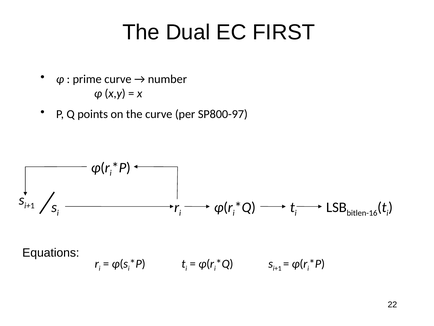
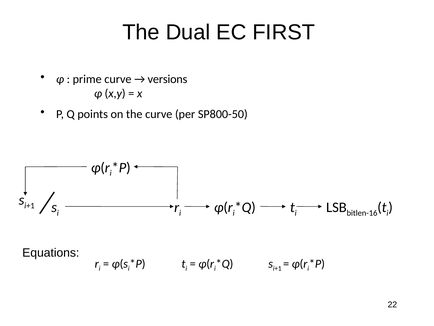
number: number -> versions (168, 79)
SP800-97: SP800-97 -> SP800-50 (223, 114)
